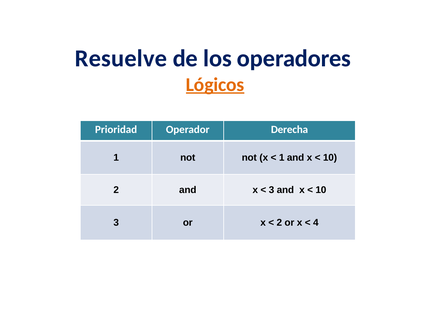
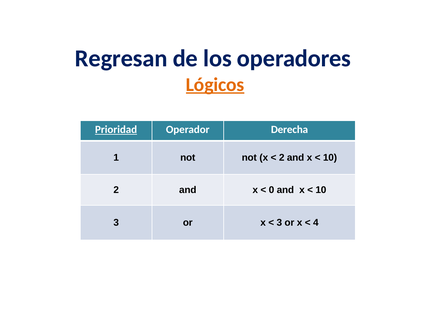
Resuelve: Resuelve -> Regresan (121, 59)
Prioridad underline: none -> present (116, 130)
1: 1 -> 2 (282, 158)
3: 3 -> 0 (272, 190)
2: 2 -> 3 (279, 223)
